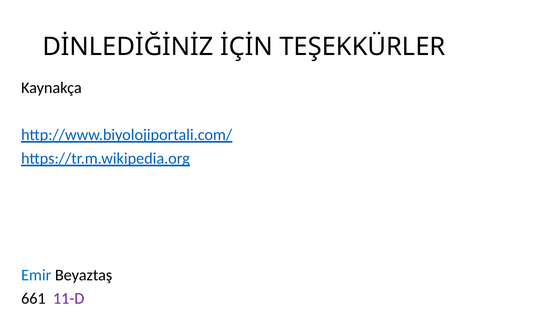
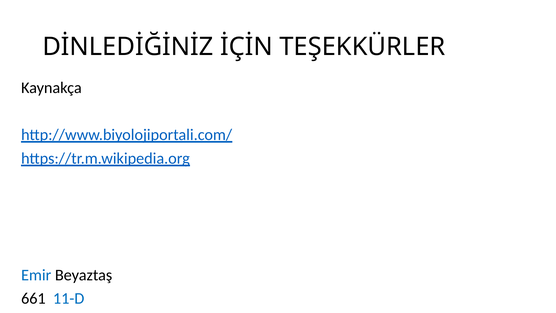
11-D colour: purple -> blue (69, 298)
